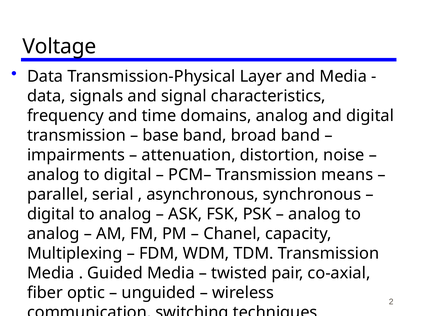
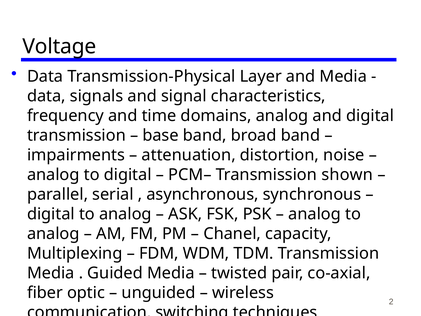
means: means -> shown (347, 175)
